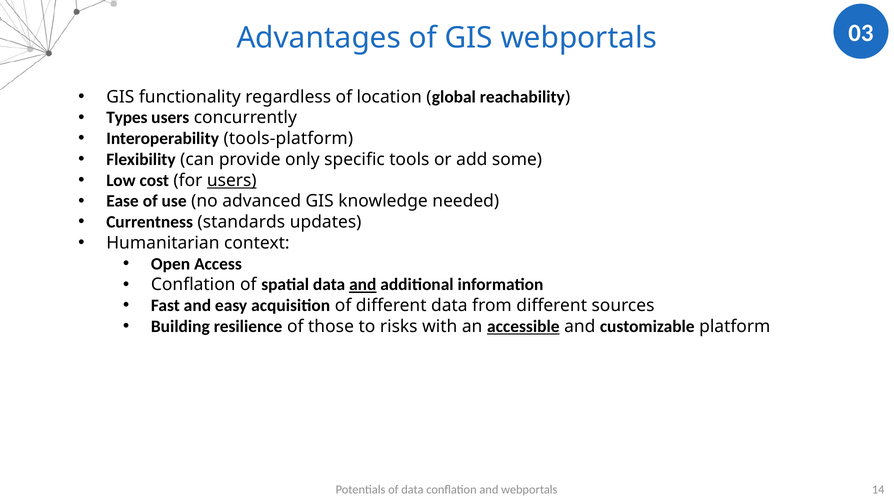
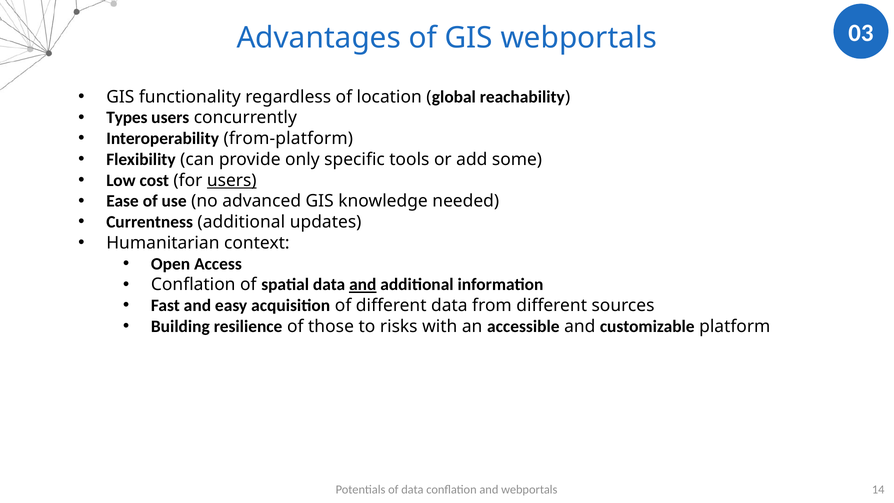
tools-platform: tools-platform -> from-platform (288, 139)
Currentness standards: standards -> additional (241, 222)
accessible underline: present -> none (523, 326)
